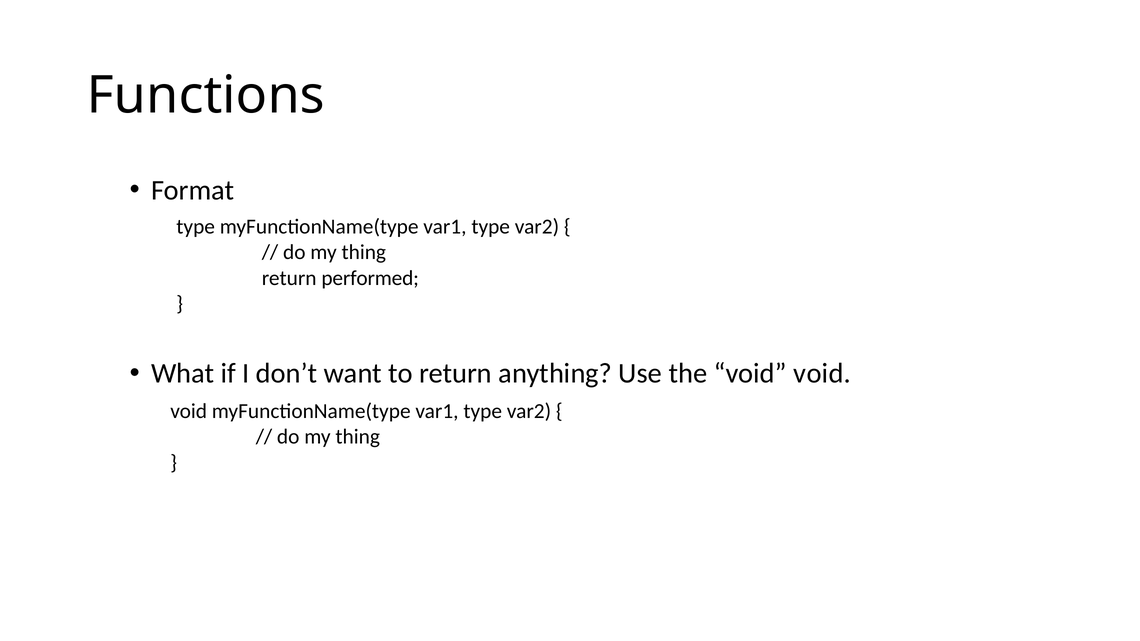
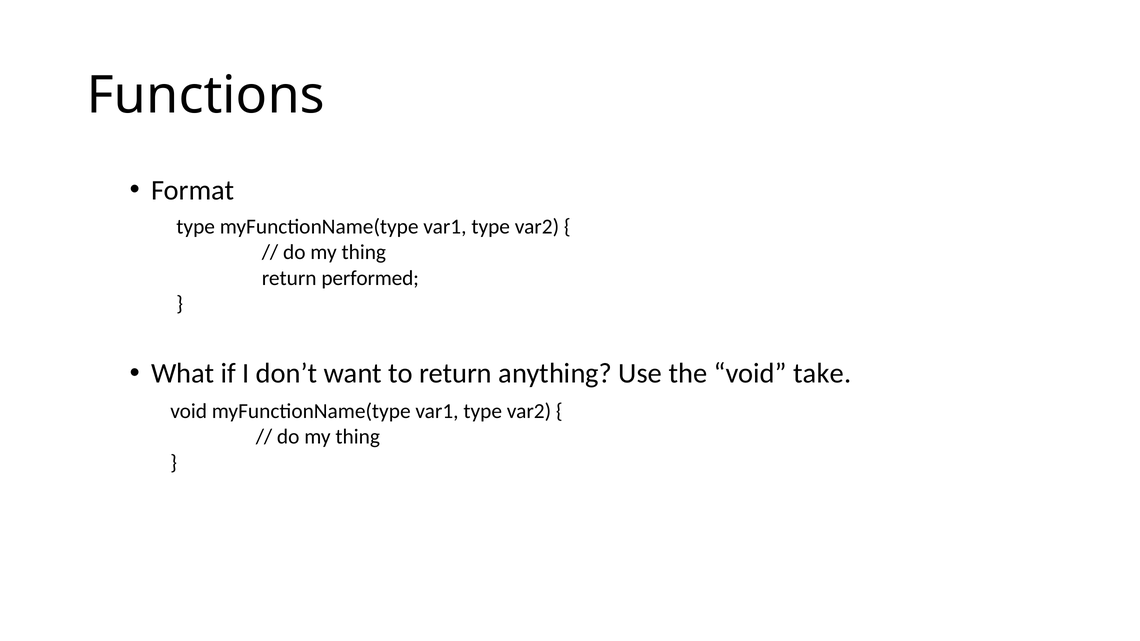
void void: void -> take (822, 374)
